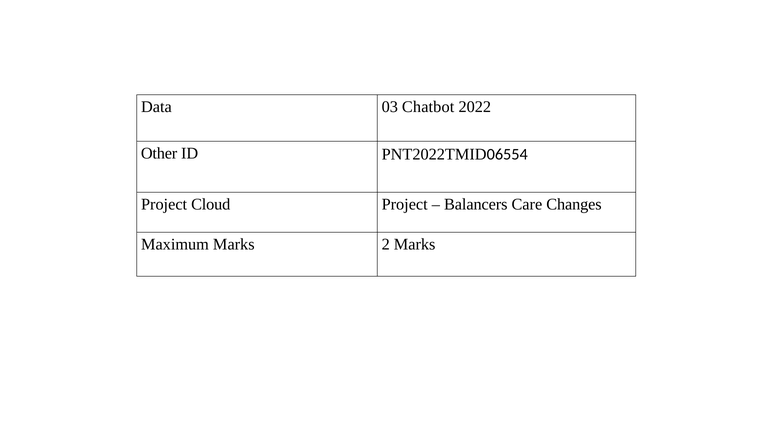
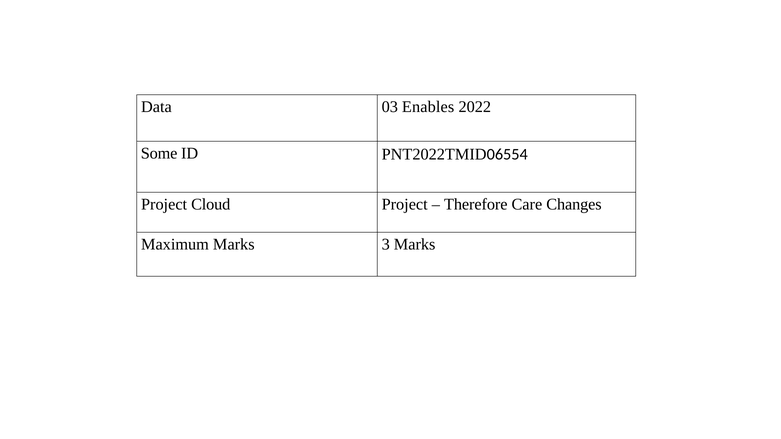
Chatbot: Chatbot -> Enables (428, 107)
Other: Other -> Some (159, 153)
Balancers: Balancers -> Therefore (476, 204)
2: 2 -> 3 (386, 244)
